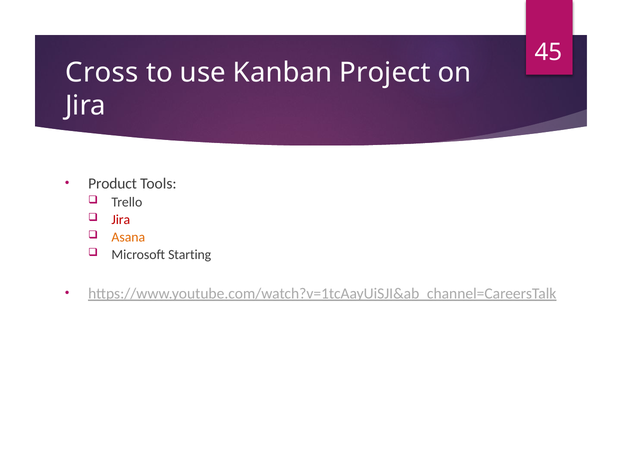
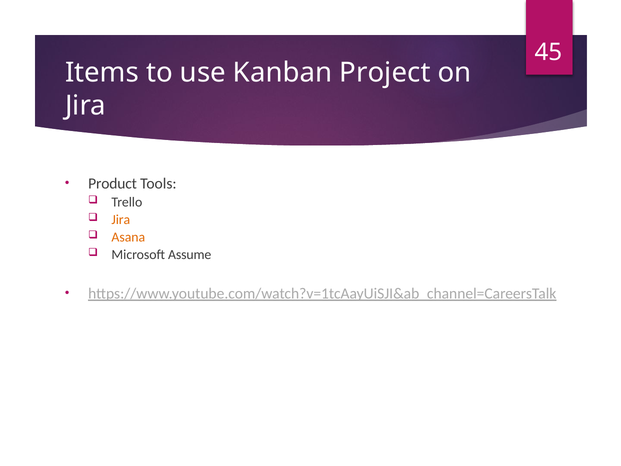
Cross: Cross -> Items (102, 72)
Jira colour: red -> orange (121, 220)
Starting: Starting -> Assume (190, 255)
